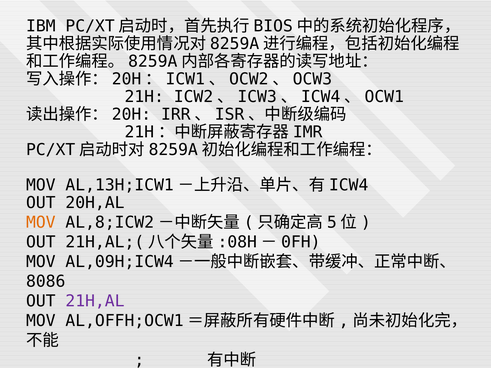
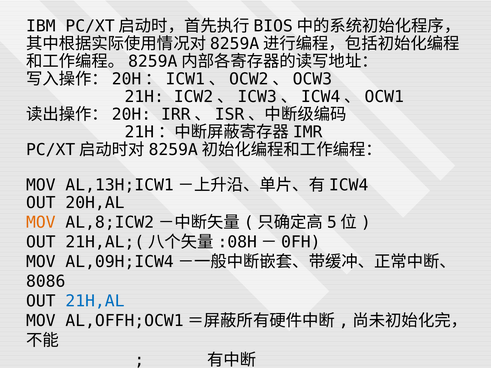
21H,AL colour: purple -> blue (95, 301)
